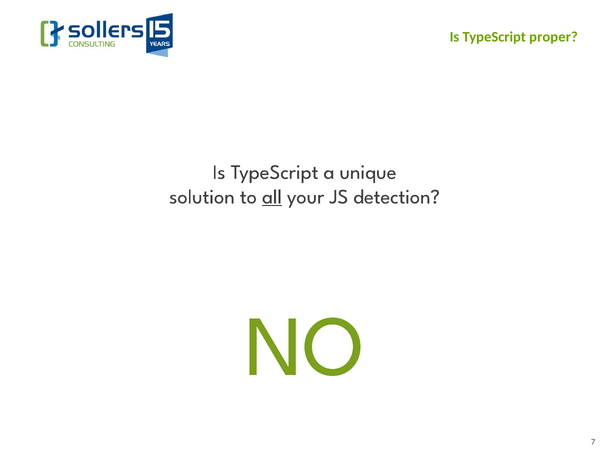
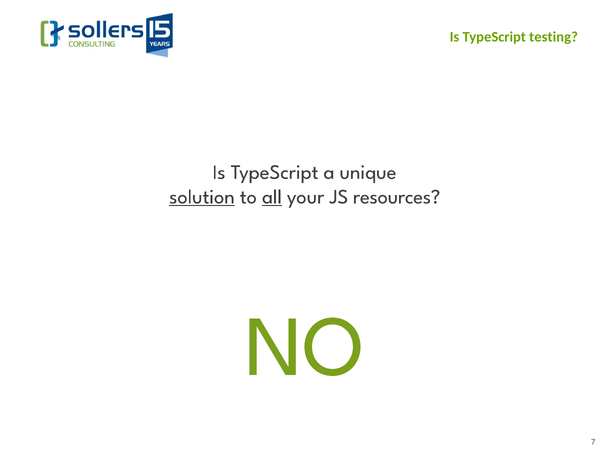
proper: proper -> testing (554, 37)
solution underline: none -> present (202, 197)
detection: detection -> resources (397, 197)
